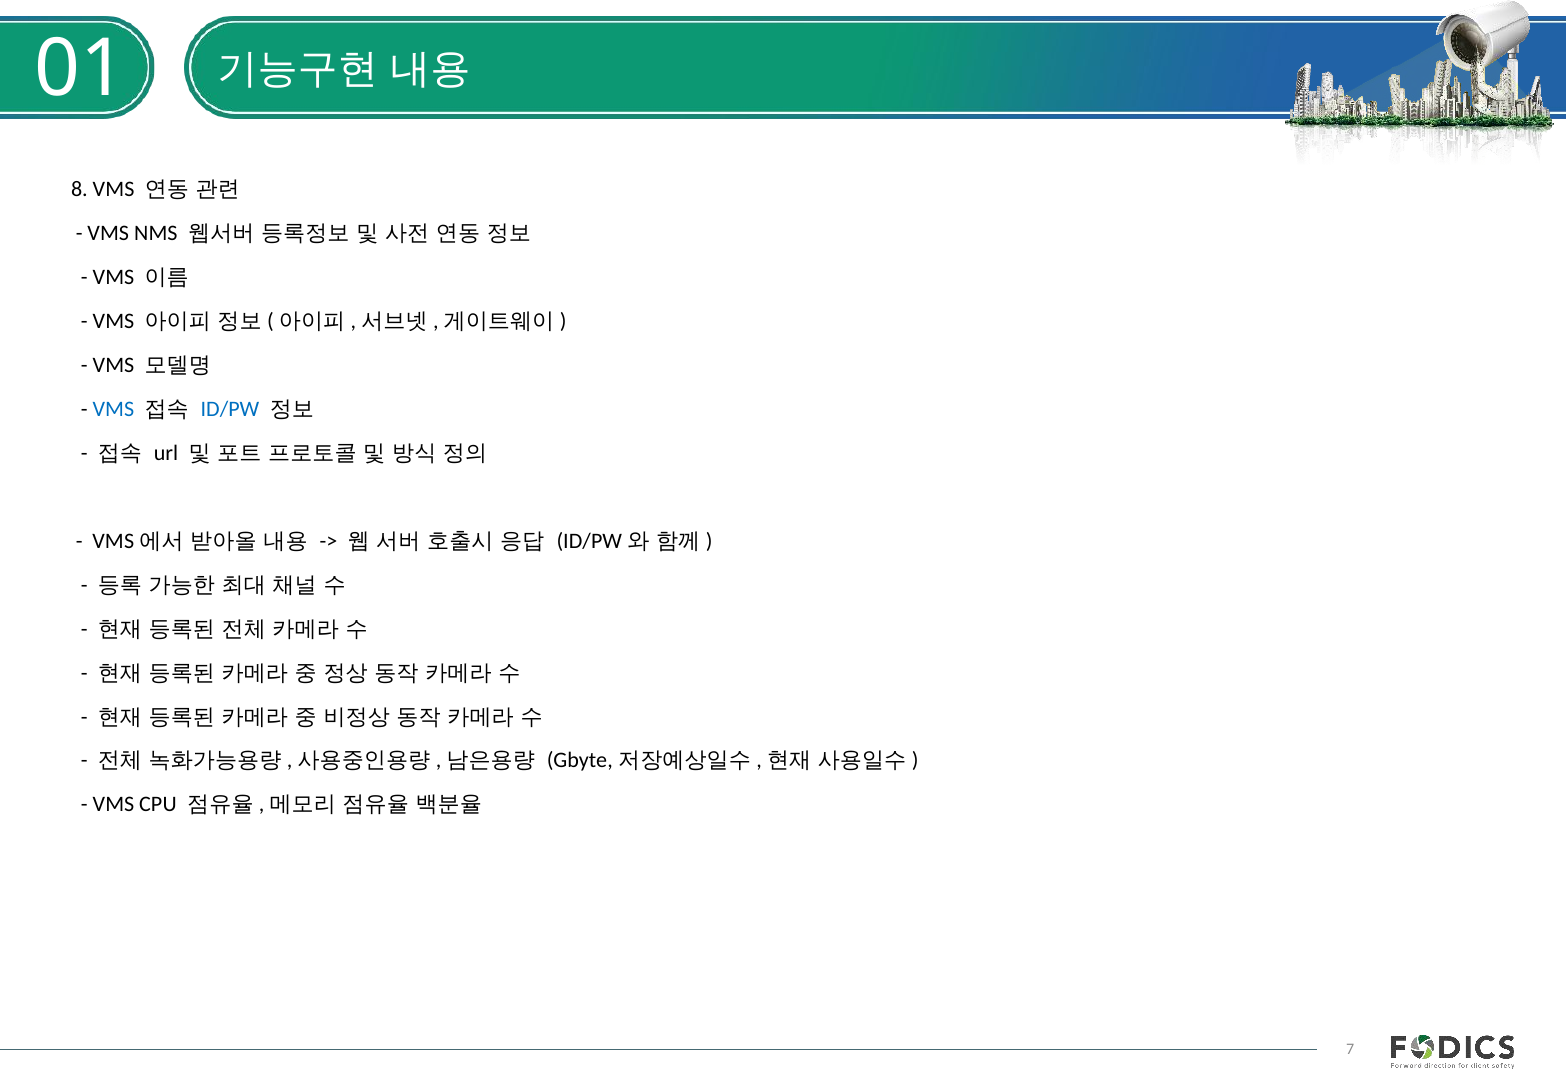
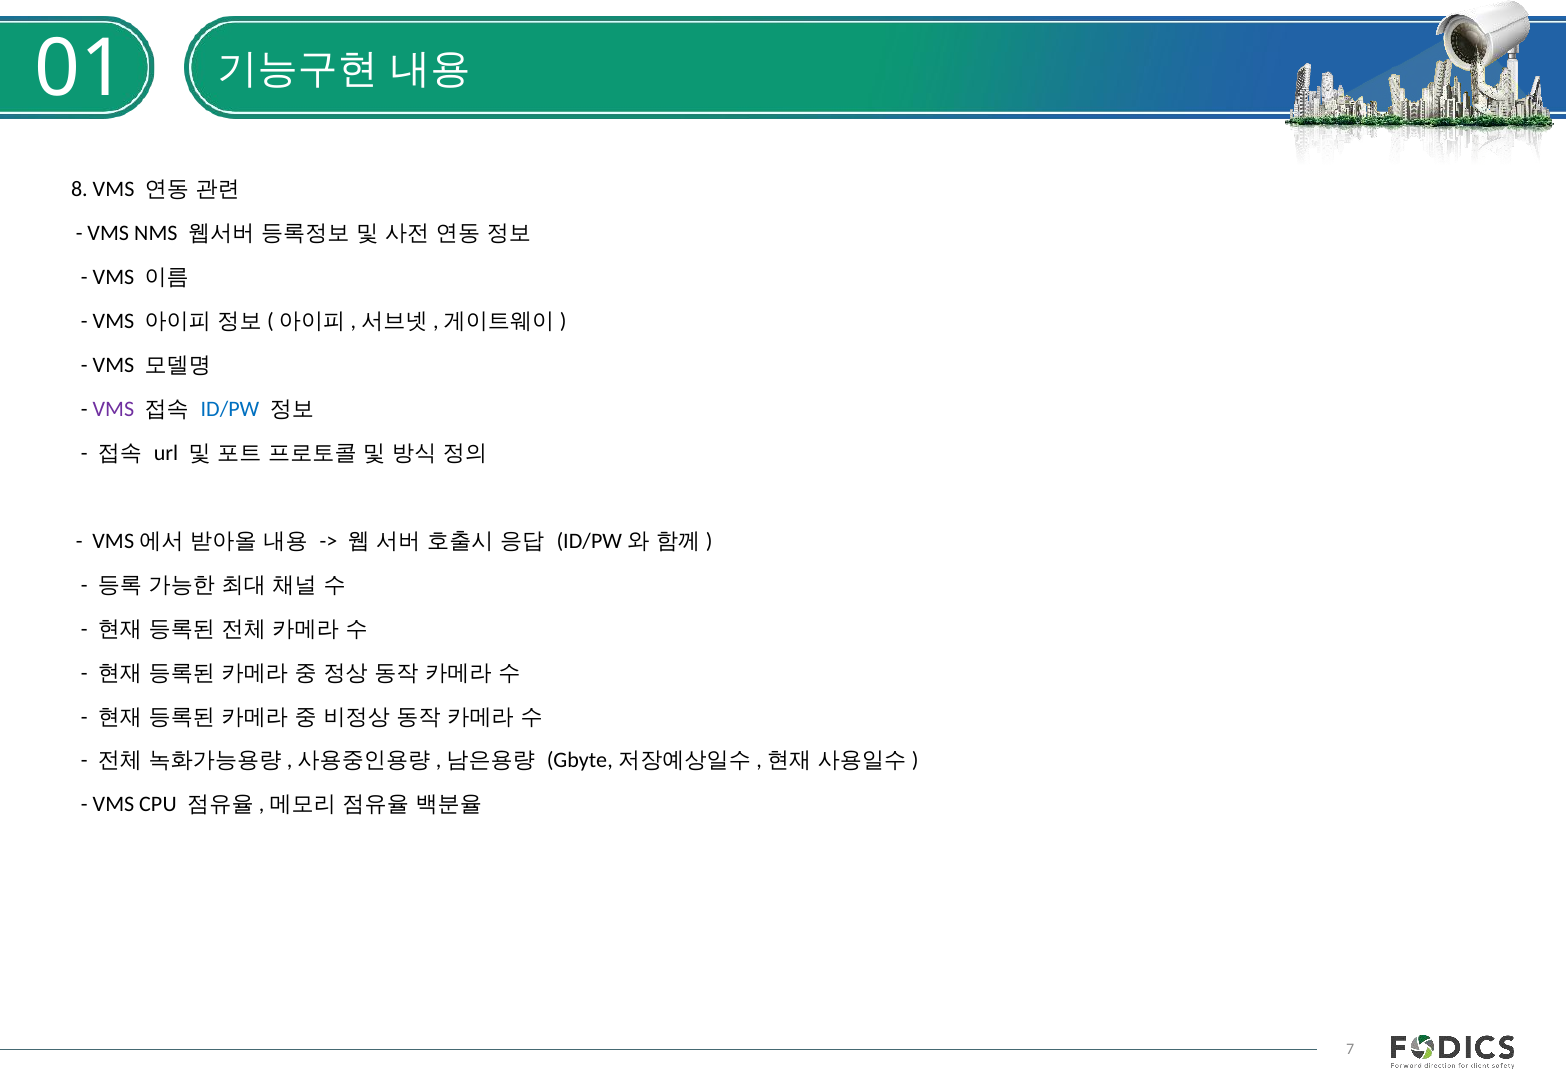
VMS colour: blue -> purple (113, 409)
